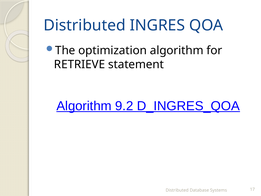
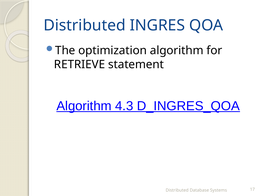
9.2: 9.2 -> 4.3 (124, 106)
